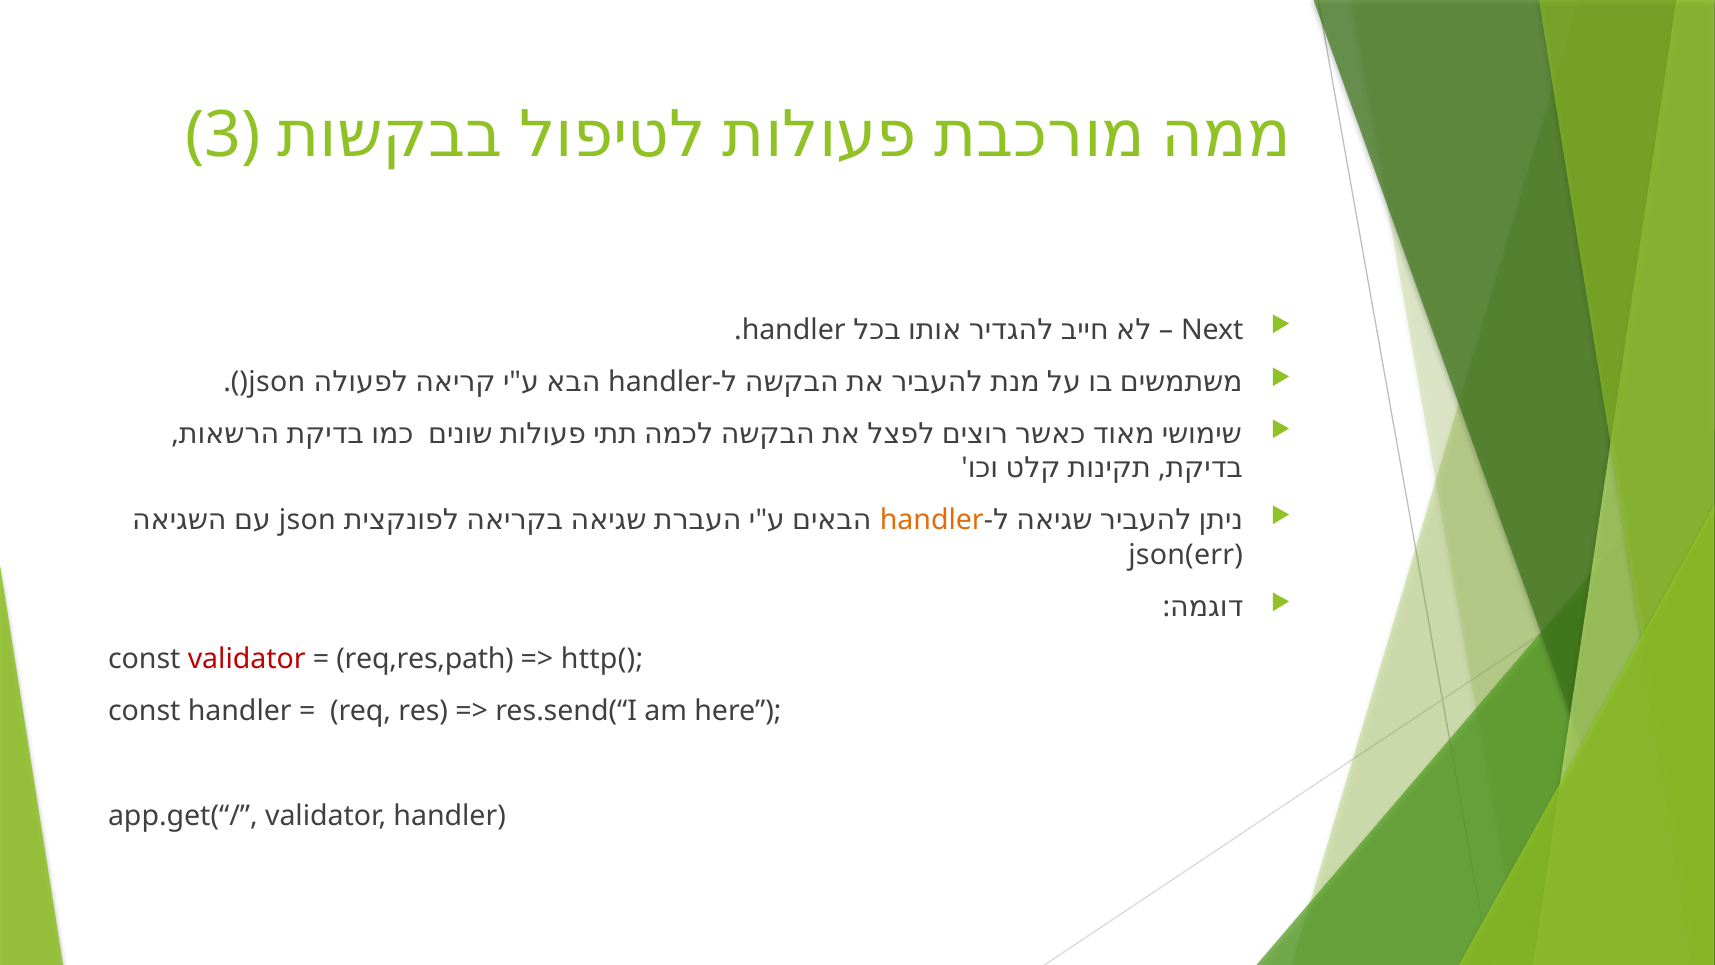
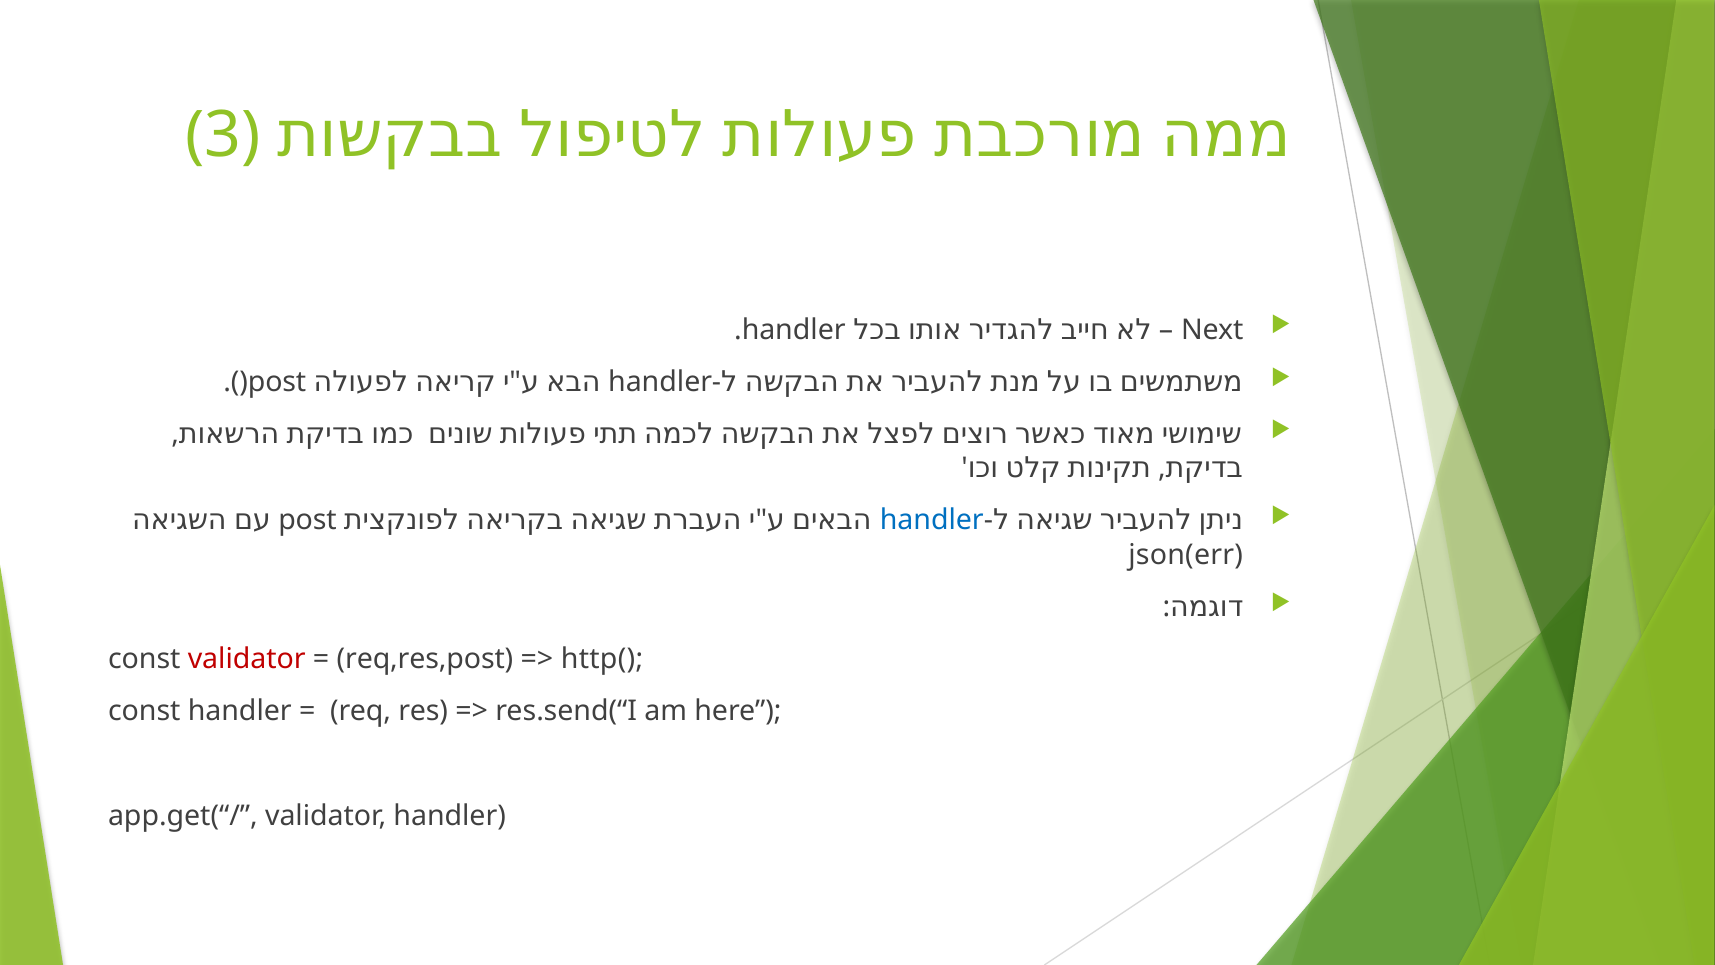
json: json -> post (277, 382)
json: json -> post (308, 520)
handler colour: orange -> blue (932, 520)
req,res,path: req,res,path -> req,res,post (425, 659)
